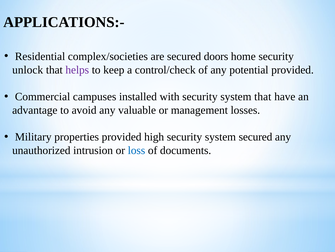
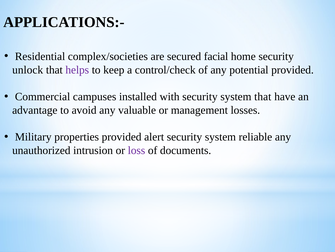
doors: doors -> facial (216, 56)
high: high -> alert (154, 137)
system secured: secured -> reliable (255, 137)
loss colour: blue -> purple (136, 150)
